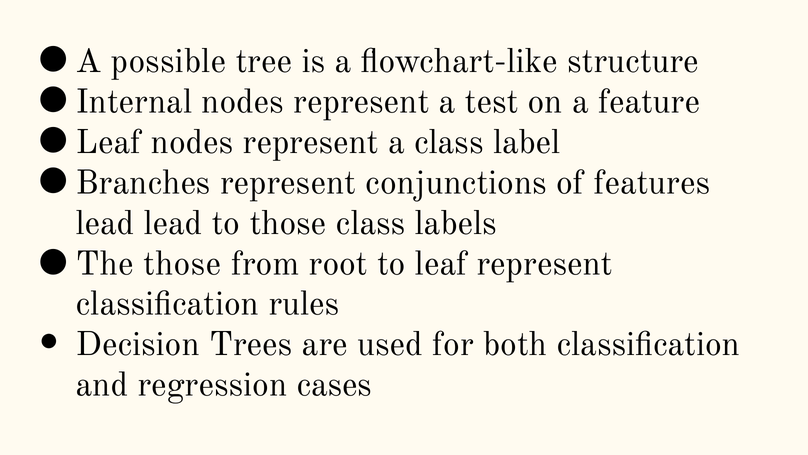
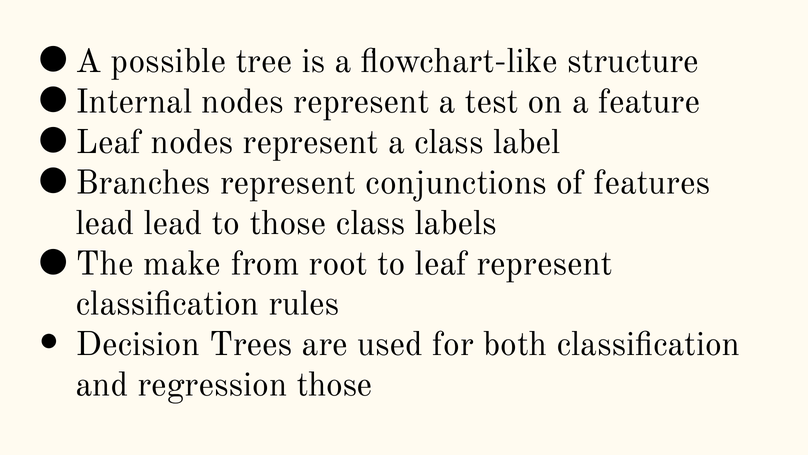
The those: those -> make (182, 263)
regression cases: cases -> those (334, 384)
